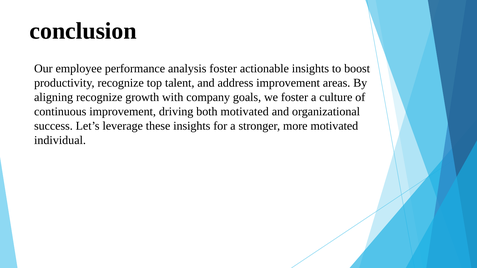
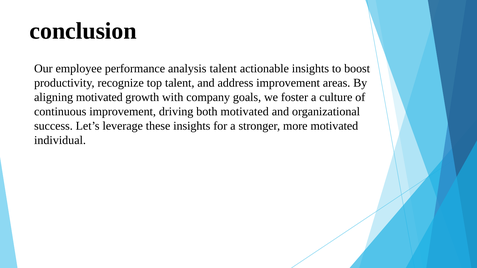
analysis foster: foster -> talent (223, 69)
aligning recognize: recognize -> motivated (99, 97)
